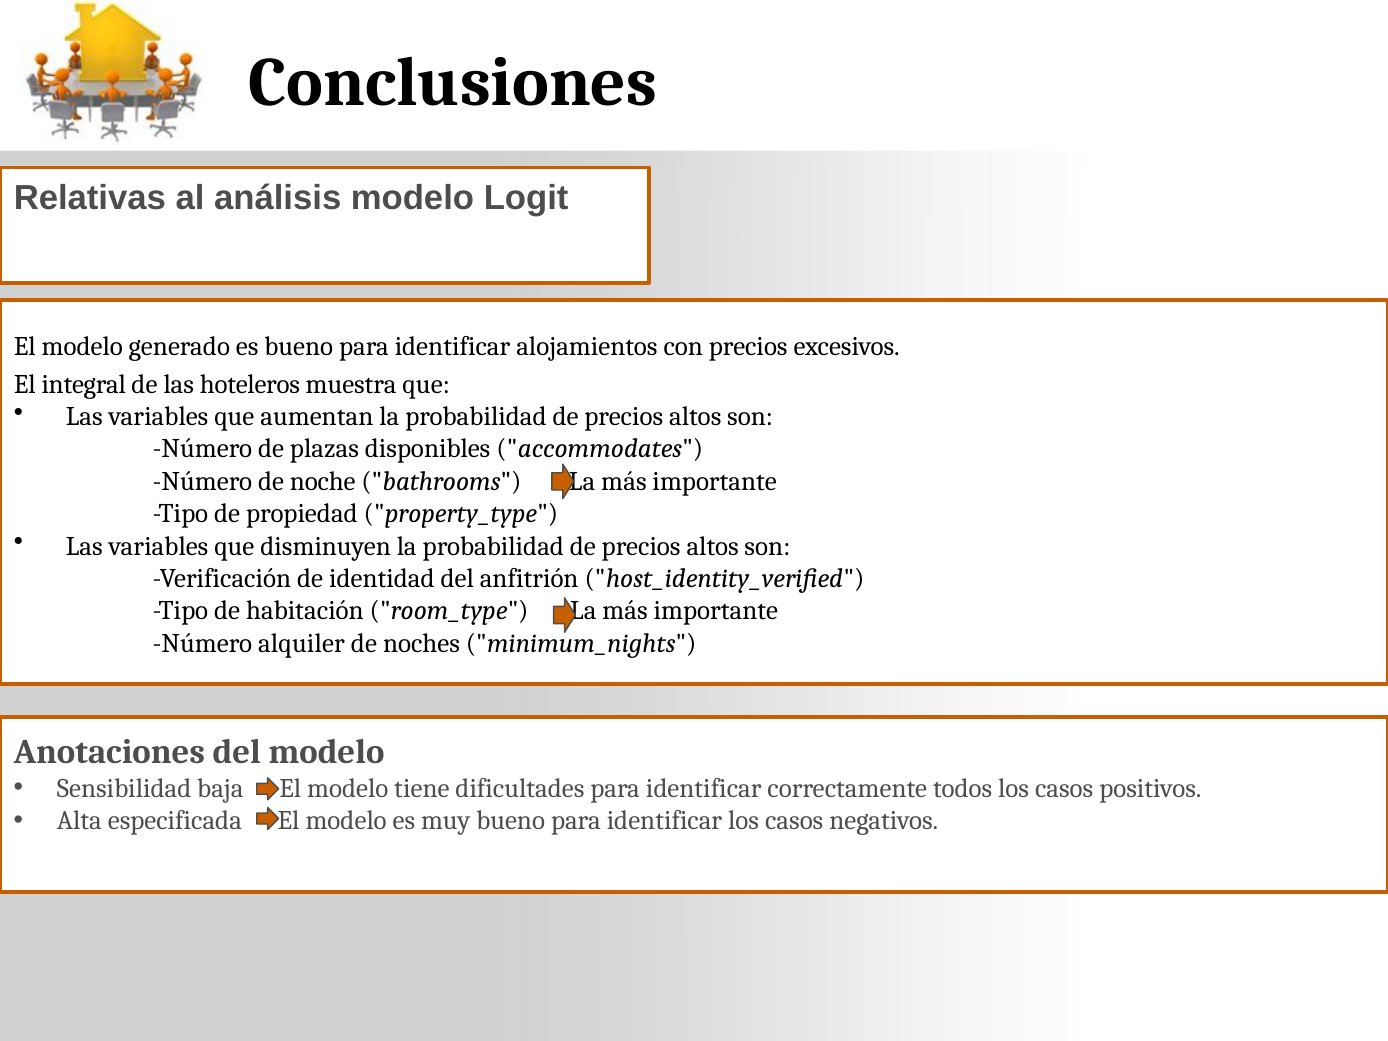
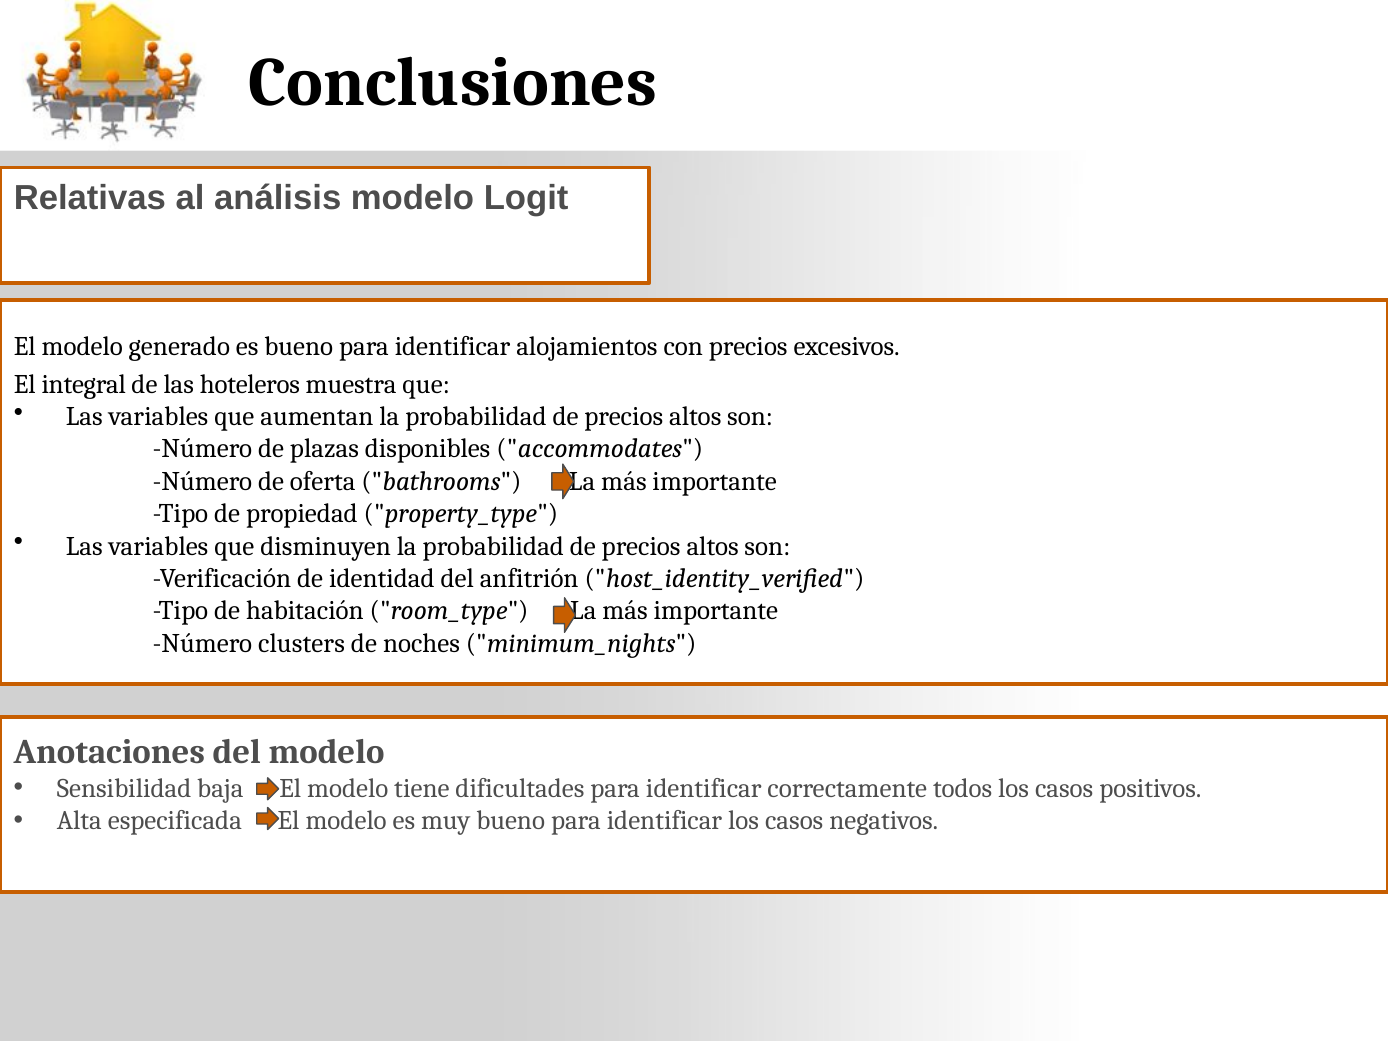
noche: noche -> oferta (323, 481)
alquiler: alquiler -> clusters (301, 643)
